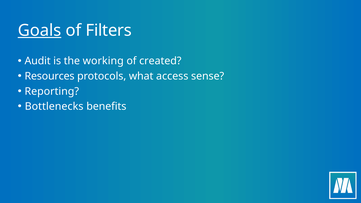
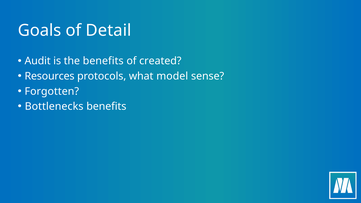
Goals underline: present -> none (40, 30)
Filters: Filters -> Detail (109, 30)
the working: working -> benefits (103, 61)
access: access -> model (172, 76)
Reporting: Reporting -> Forgotten (52, 91)
